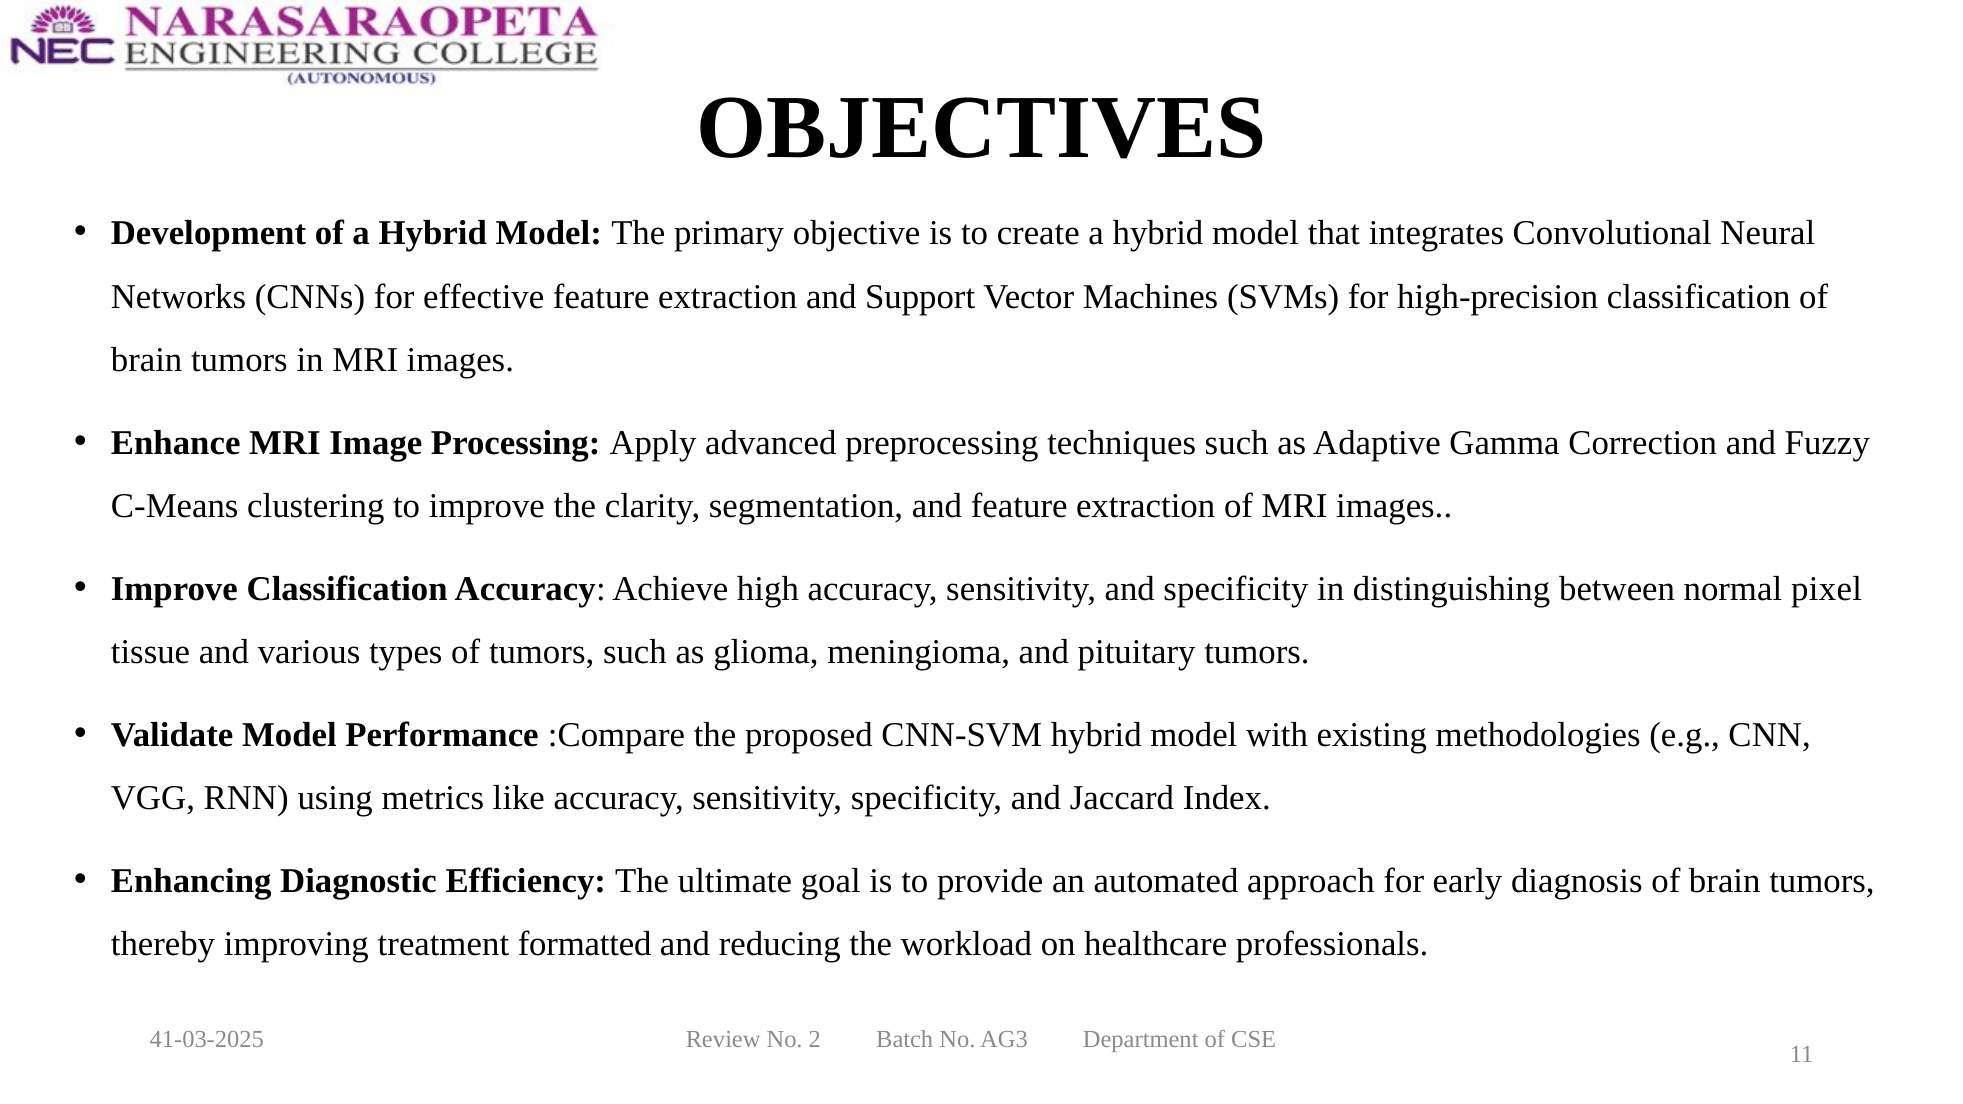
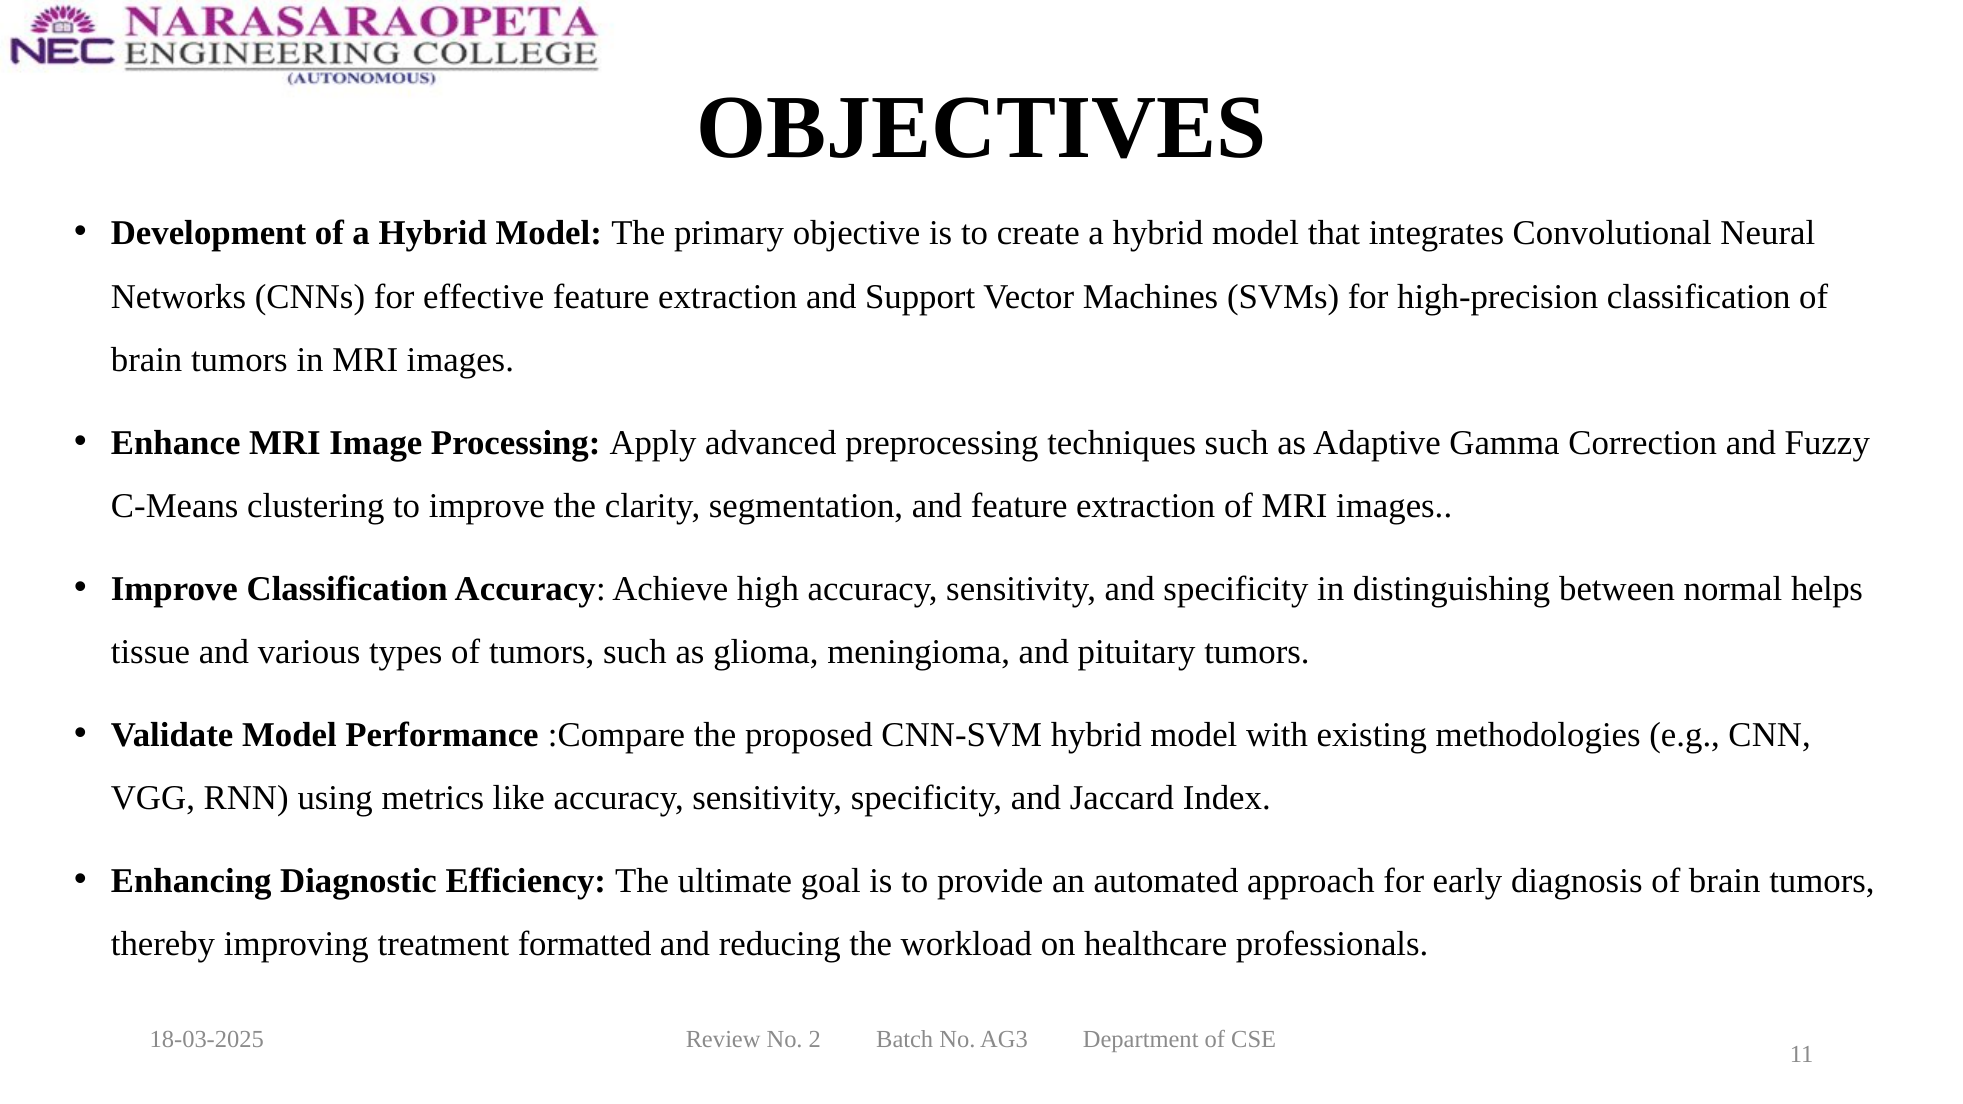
pixel: pixel -> helps (1827, 589)
41-03-2025: 41-03-2025 -> 18-03-2025 (207, 1040)
